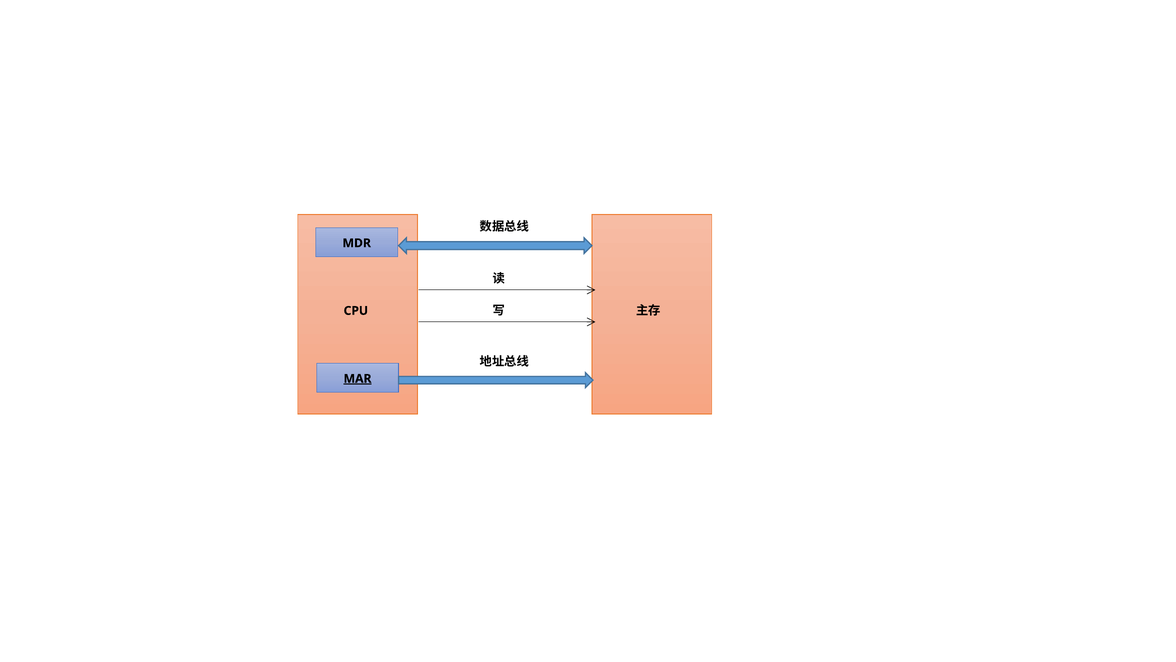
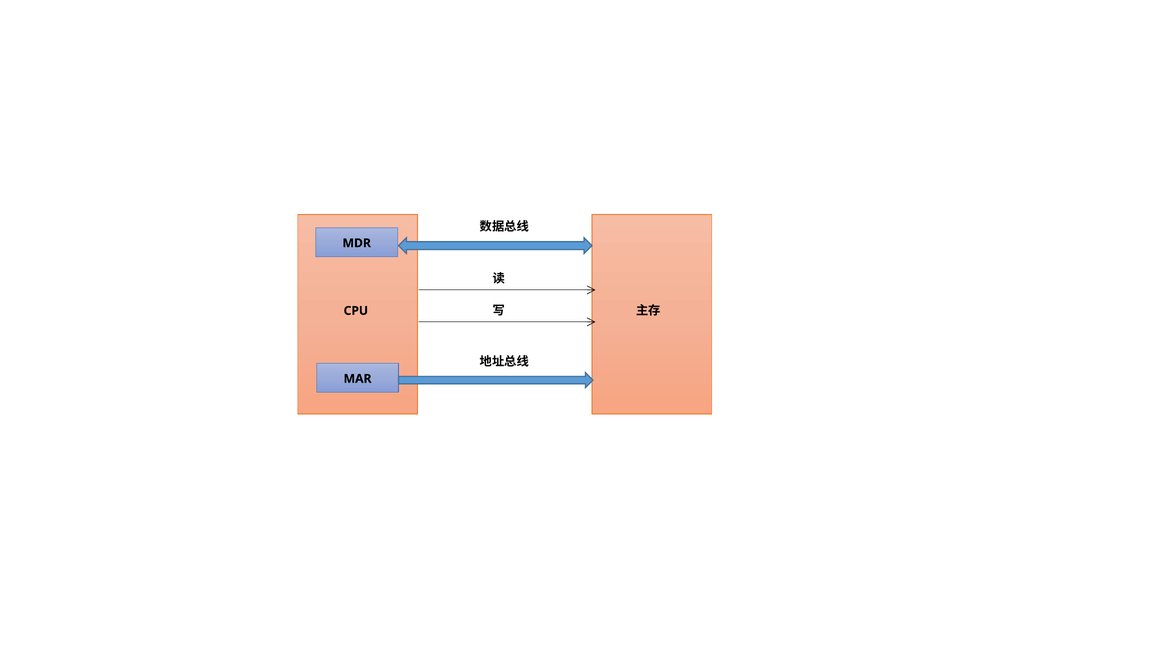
MAR underline: present -> none (358, 378)
